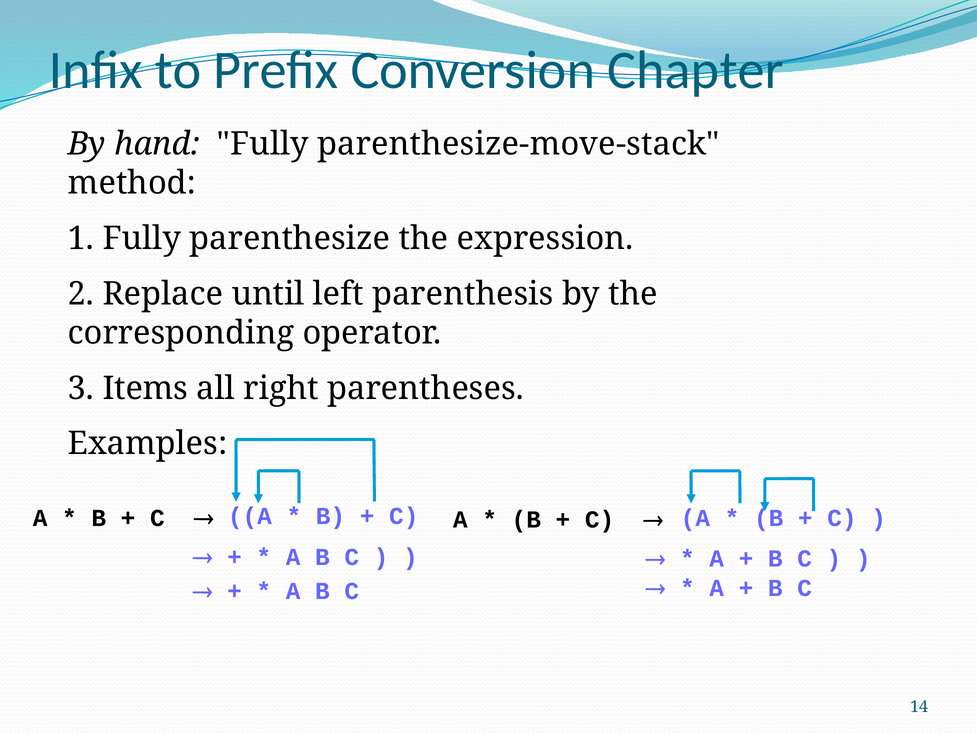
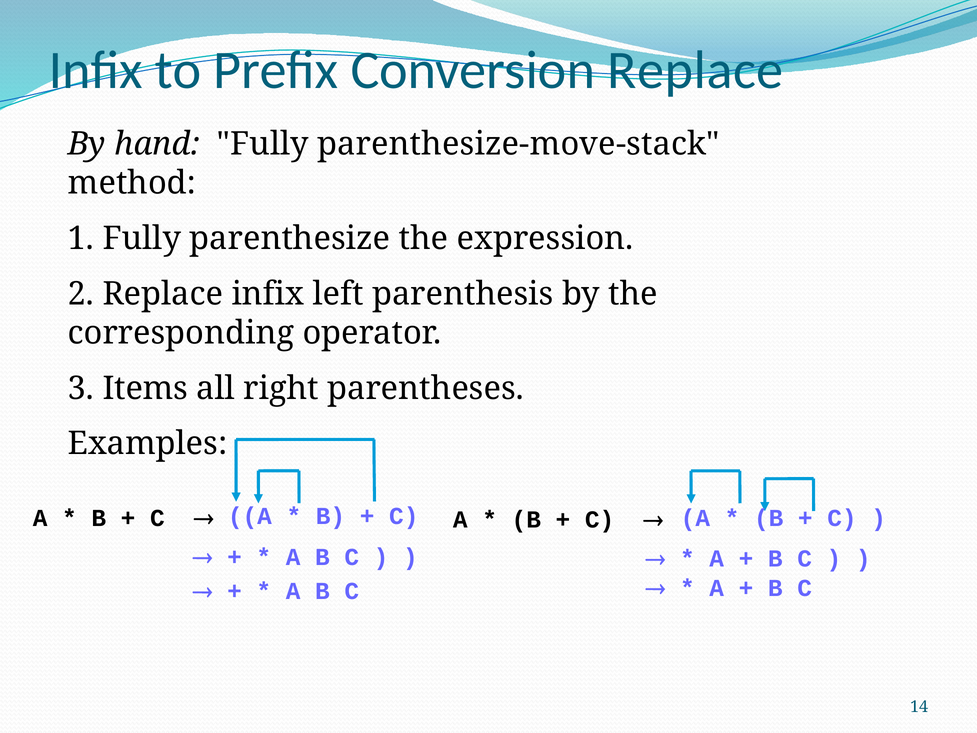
Conversion Chapter: Chapter -> Replace (695, 71)
Replace until: until -> infix (268, 294)
